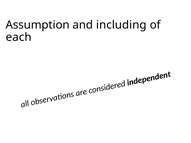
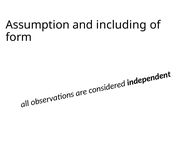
each: each -> form (19, 37)
